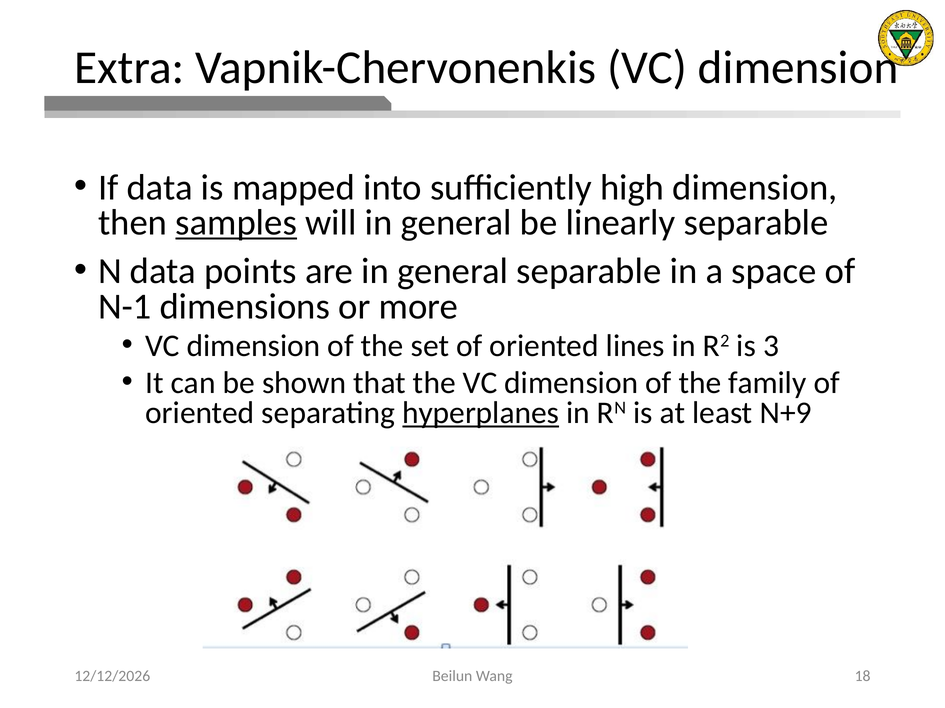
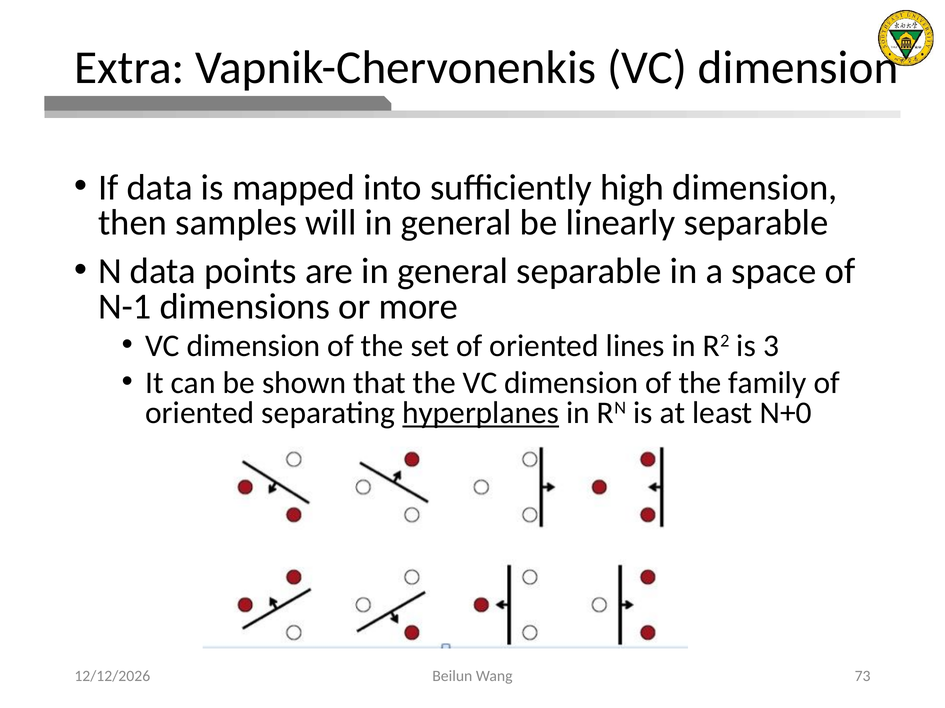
samples underline: present -> none (236, 223)
N+9: N+9 -> N+0 (786, 413)
18: 18 -> 73 (863, 677)
